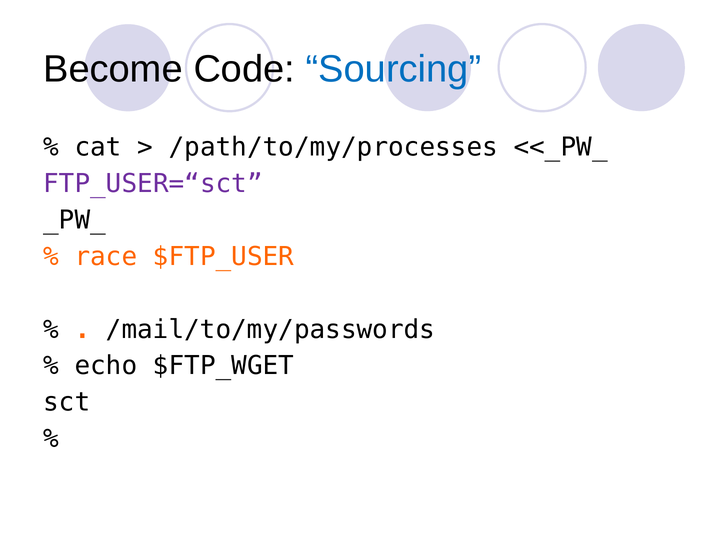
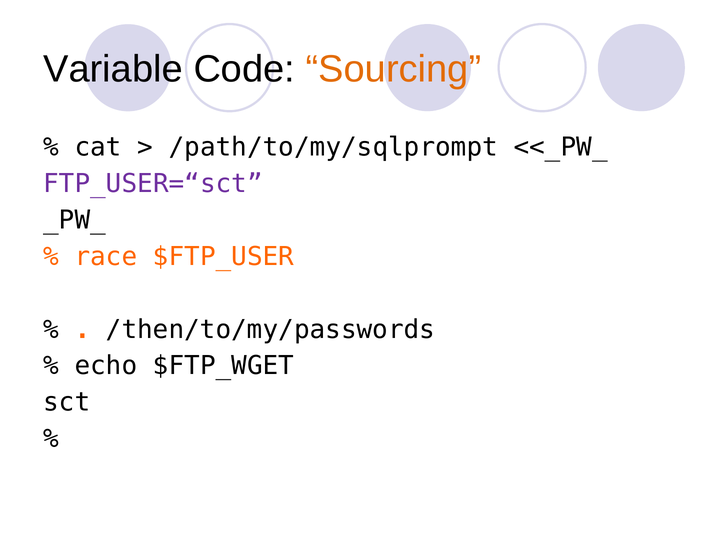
Become: Become -> Variable (113, 69)
Sourcing colour: blue -> orange (393, 69)
/path/to/my/processes: /path/to/my/processes -> /path/to/my/sqlprompt (333, 147)
/mail/to/my/passwords: /mail/to/my/passwords -> /then/to/my/passwords (271, 329)
